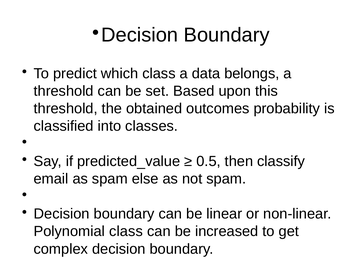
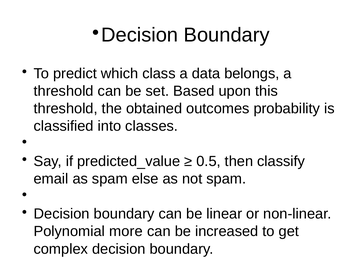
Polynomial class: class -> more (126, 231)
